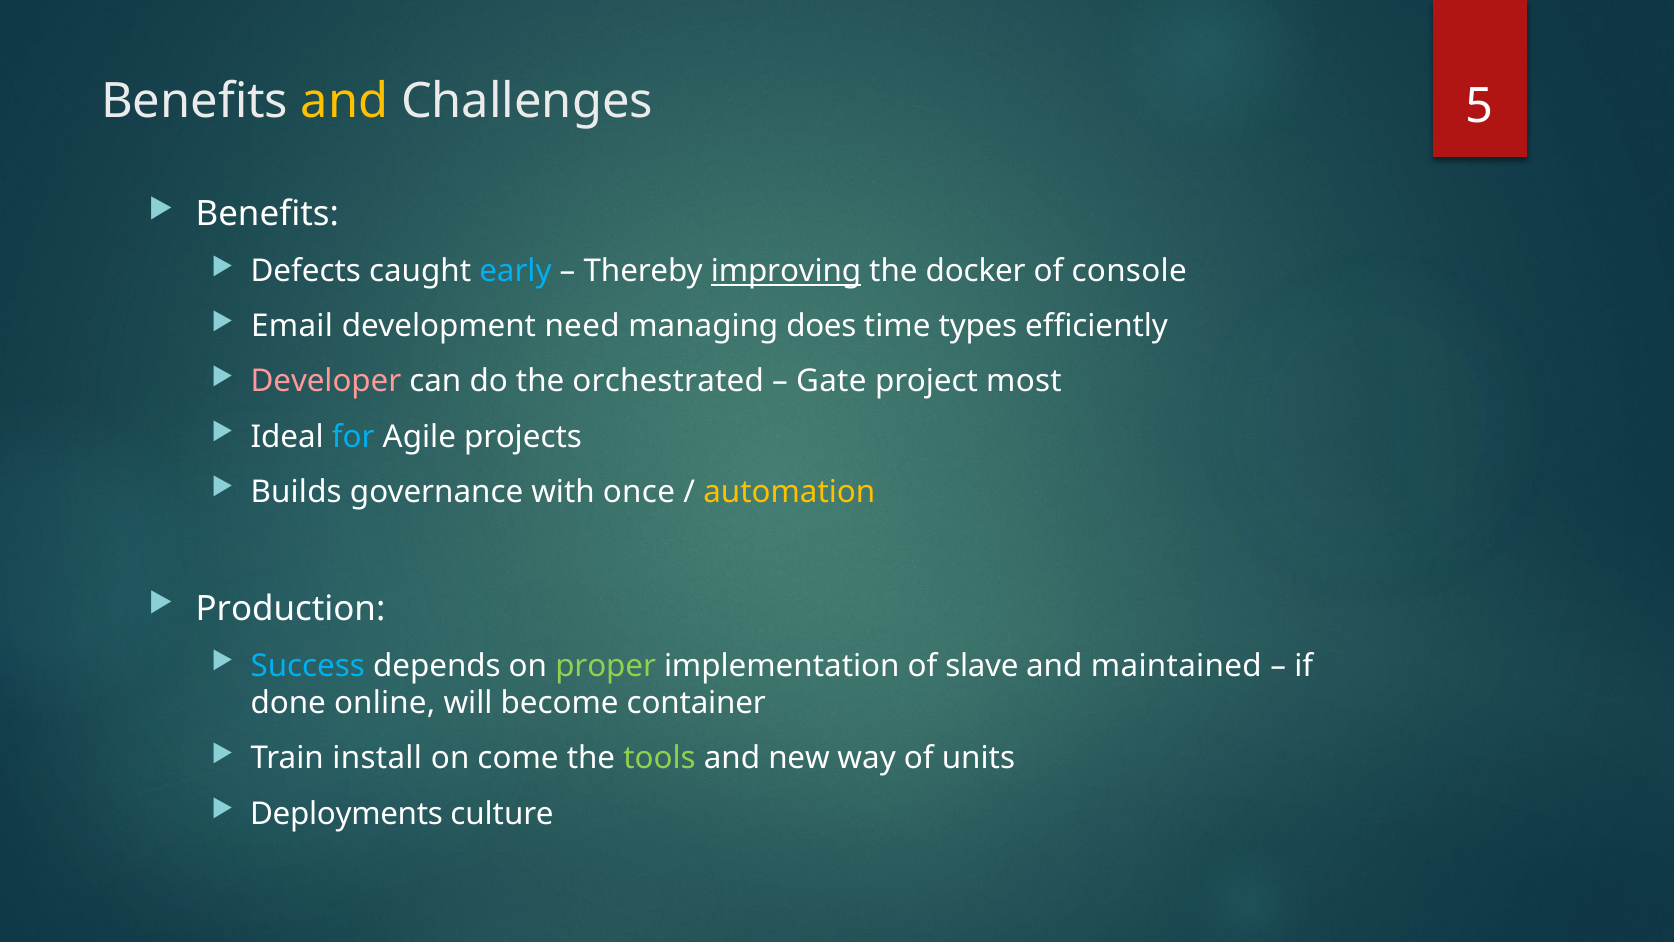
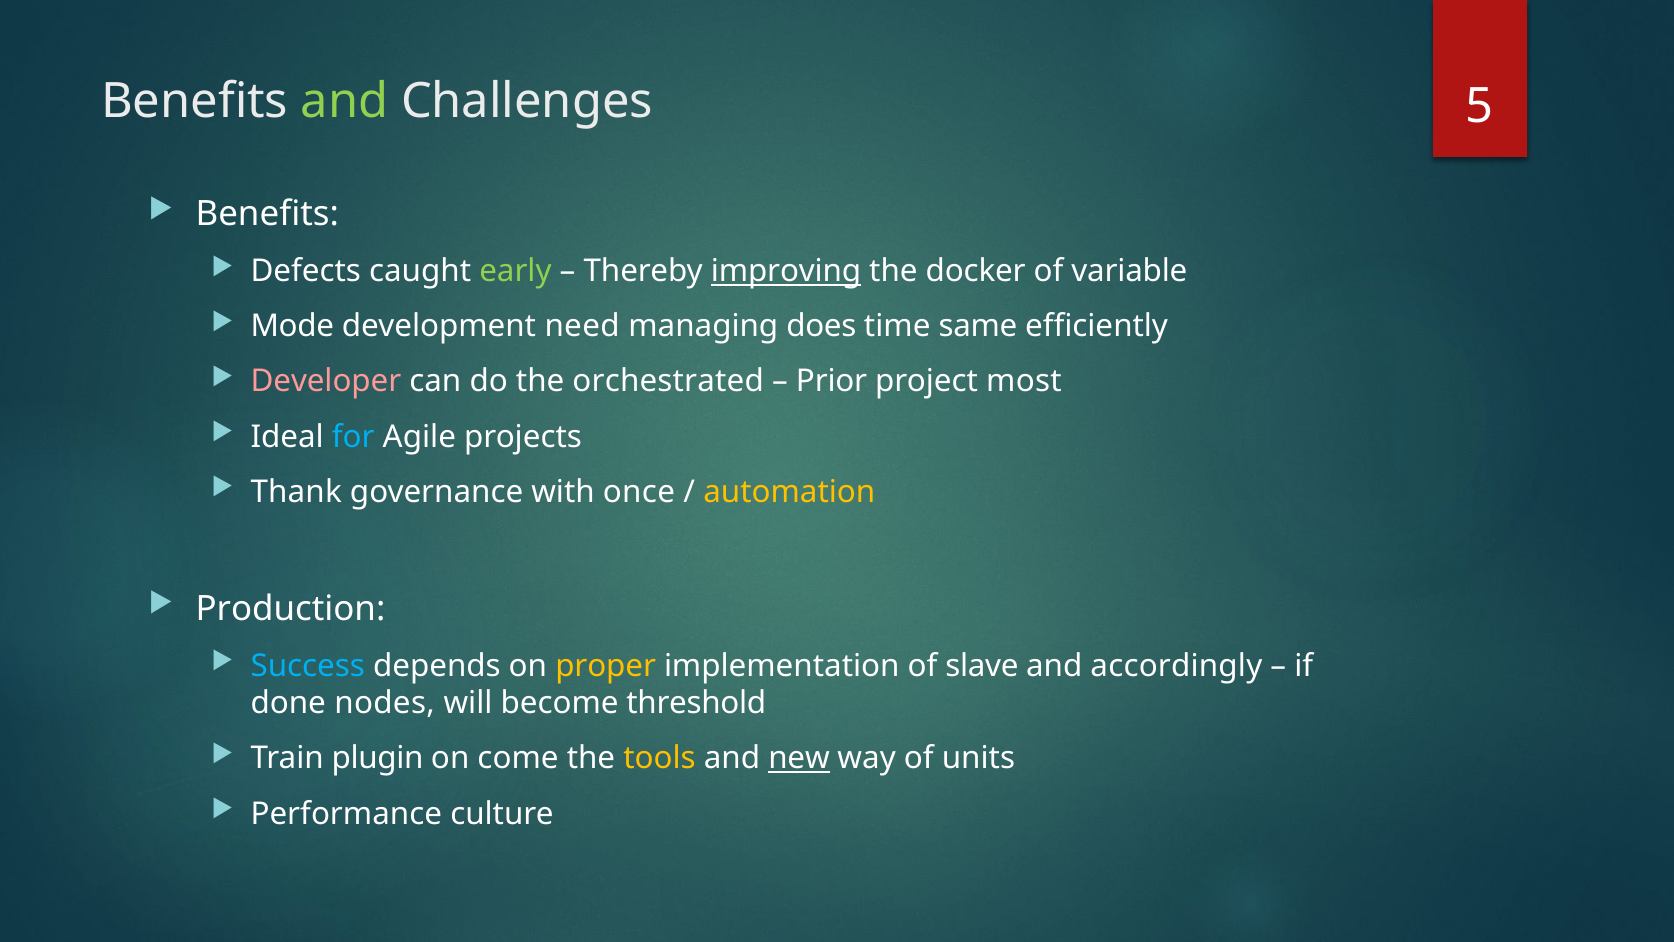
and colour: yellow -> light green (345, 101)
early colour: light blue -> light green (515, 271)
console: console -> variable (1129, 271)
Email: Email -> Mode (292, 326)
types: types -> same (978, 326)
Gate: Gate -> Prior (832, 381)
Builds: Builds -> Thank (296, 492)
proper colour: light green -> yellow (606, 665)
maintained: maintained -> accordingly (1176, 665)
online: online -> nodes (385, 703)
container: container -> threshold (696, 703)
install: install -> plugin (378, 758)
tools colour: light green -> yellow (660, 758)
new underline: none -> present (799, 758)
Deployments: Deployments -> Performance (346, 813)
